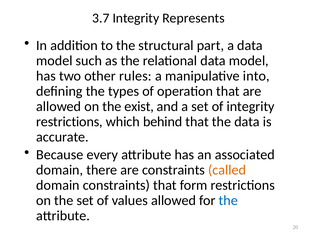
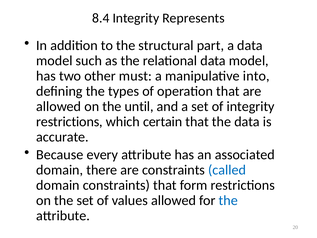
3.7: 3.7 -> 8.4 (101, 18)
rules: rules -> must (135, 76)
exist: exist -> until (139, 106)
behind: behind -> certain (163, 122)
called colour: orange -> blue (227, 170)
